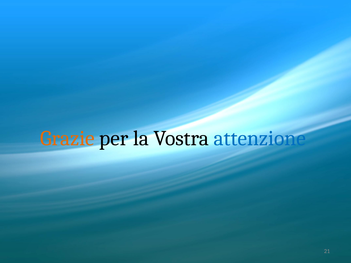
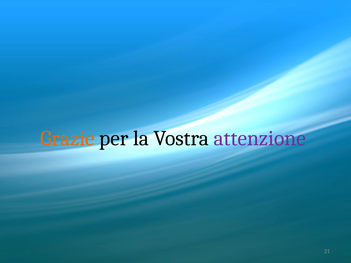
attenzione colour: blue -> purple (260, 138)
